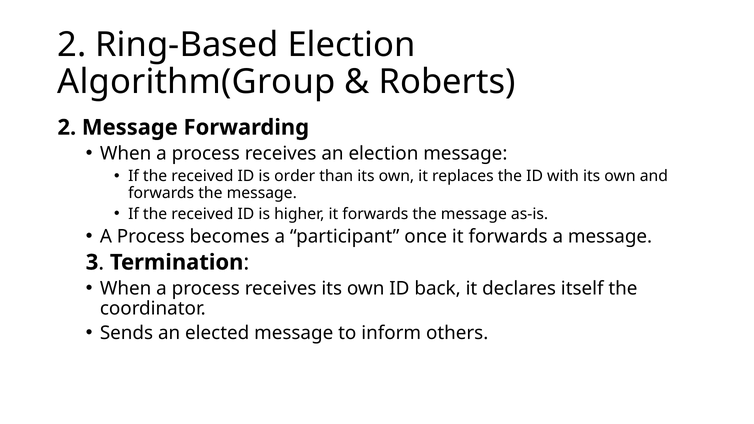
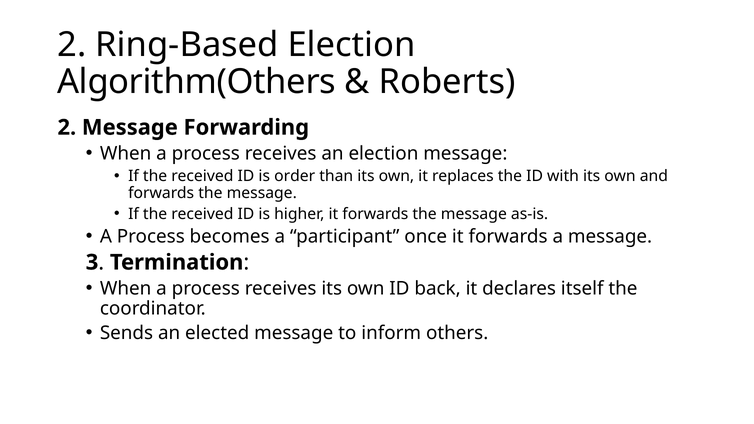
Algorithm(Group: Algorithm(Group -> Algorithm(Others (197, 82)
